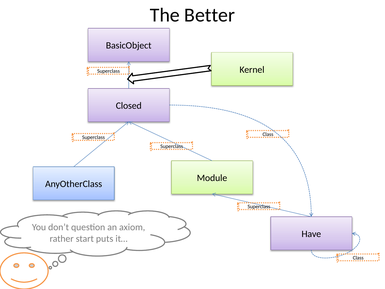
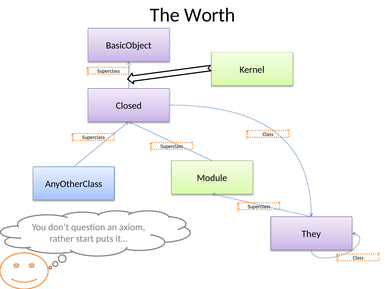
Better: Better -> Worth (210, 15)
Have: Have -> They (311, 234)
